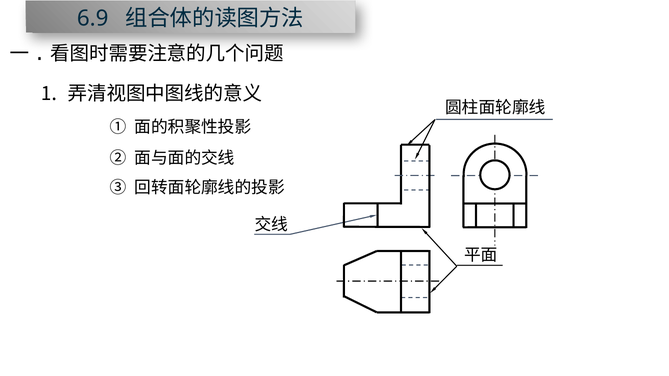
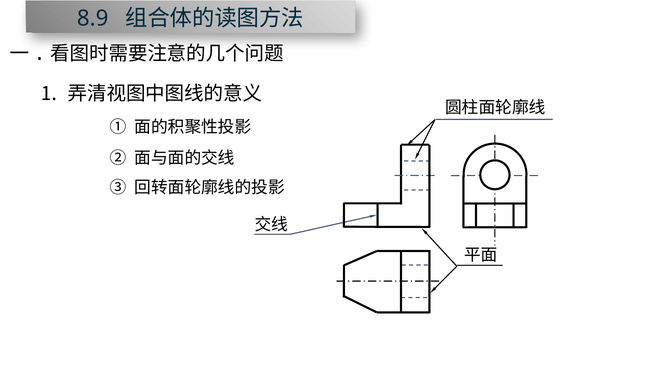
6.9: 6.9 -> 8.9 (93, 18)
